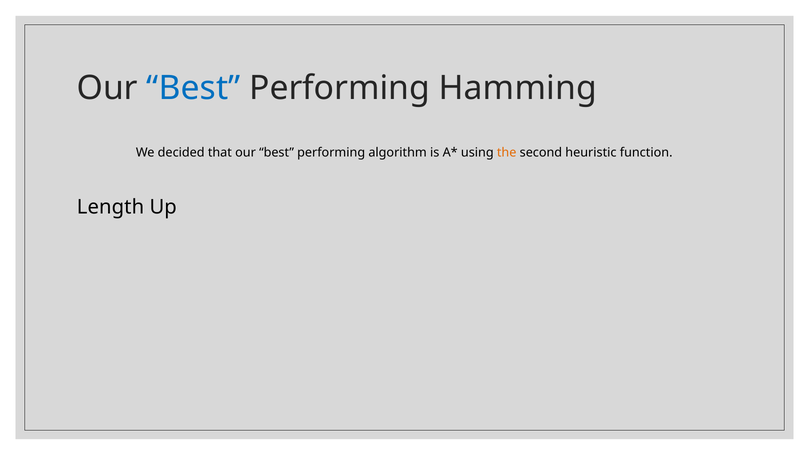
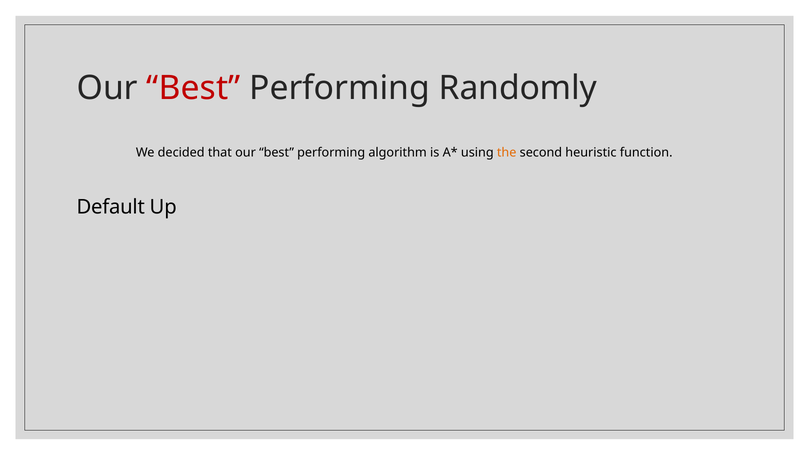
Best colour: blue -> red (193, 88)
Hamming: Hamming -> Randomly (518, 88)
Length: Length -> Default (111, 207)
